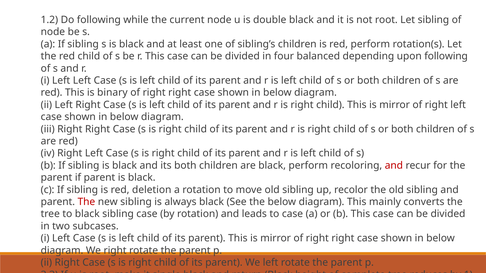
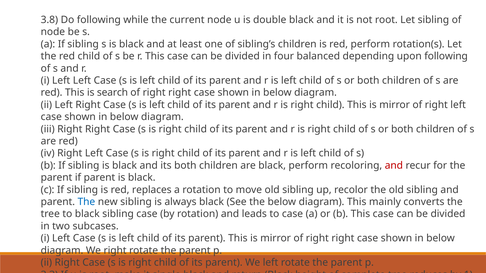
1.2: 1.2 -> 3.8 (49, 20)
binary: binary -> search (112, 93)
deletion: deletion -> replaces (152, 190)
The colour: red -> blue (86, 202)
